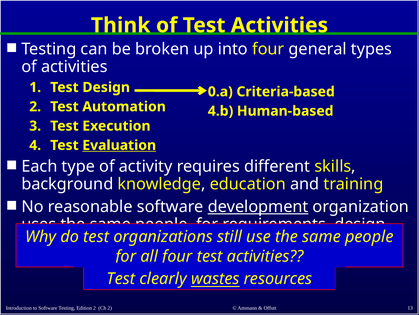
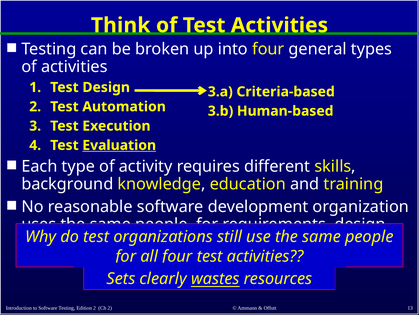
0.a: 0.a -> 3.a (220, 92)
4.b: 4.b -> 3.b (221, 111)
development underline: present -> none (258, 206)
Test: Test -> Sets (121, 278)
